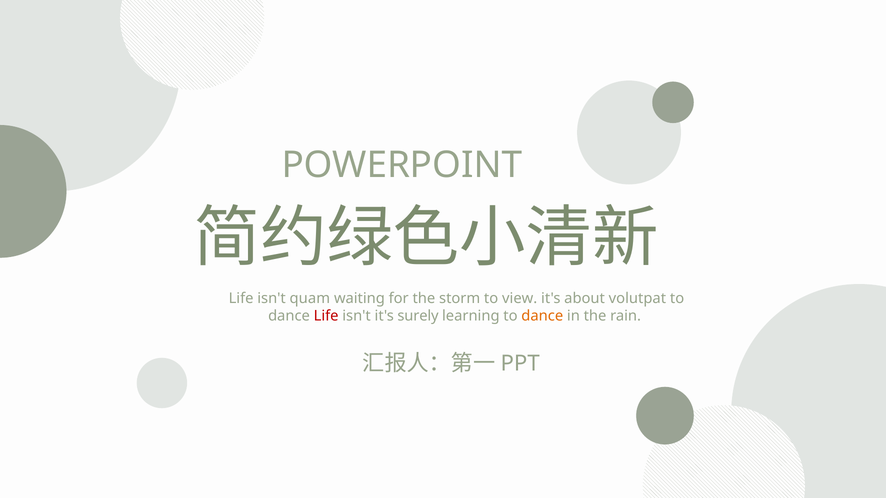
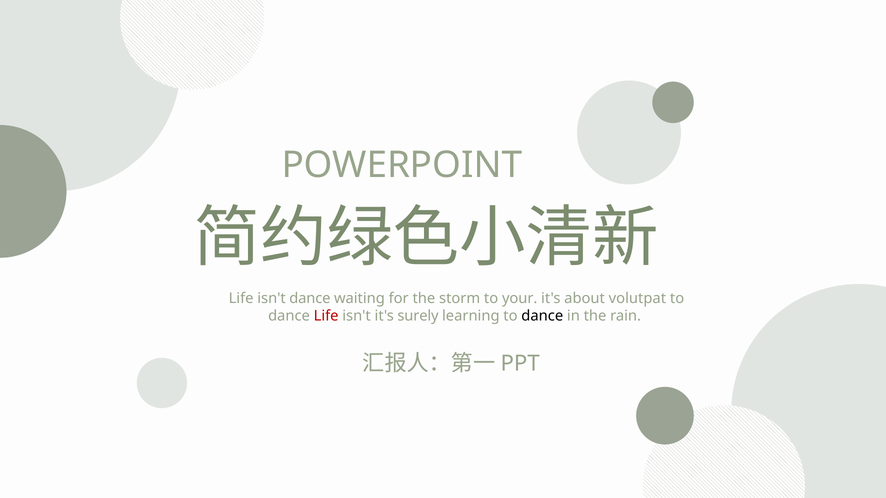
isn't quam: quam -> dance (310, 299)
view: view -> your (520, 299)
dance colour: orange -> black (542, 316)
